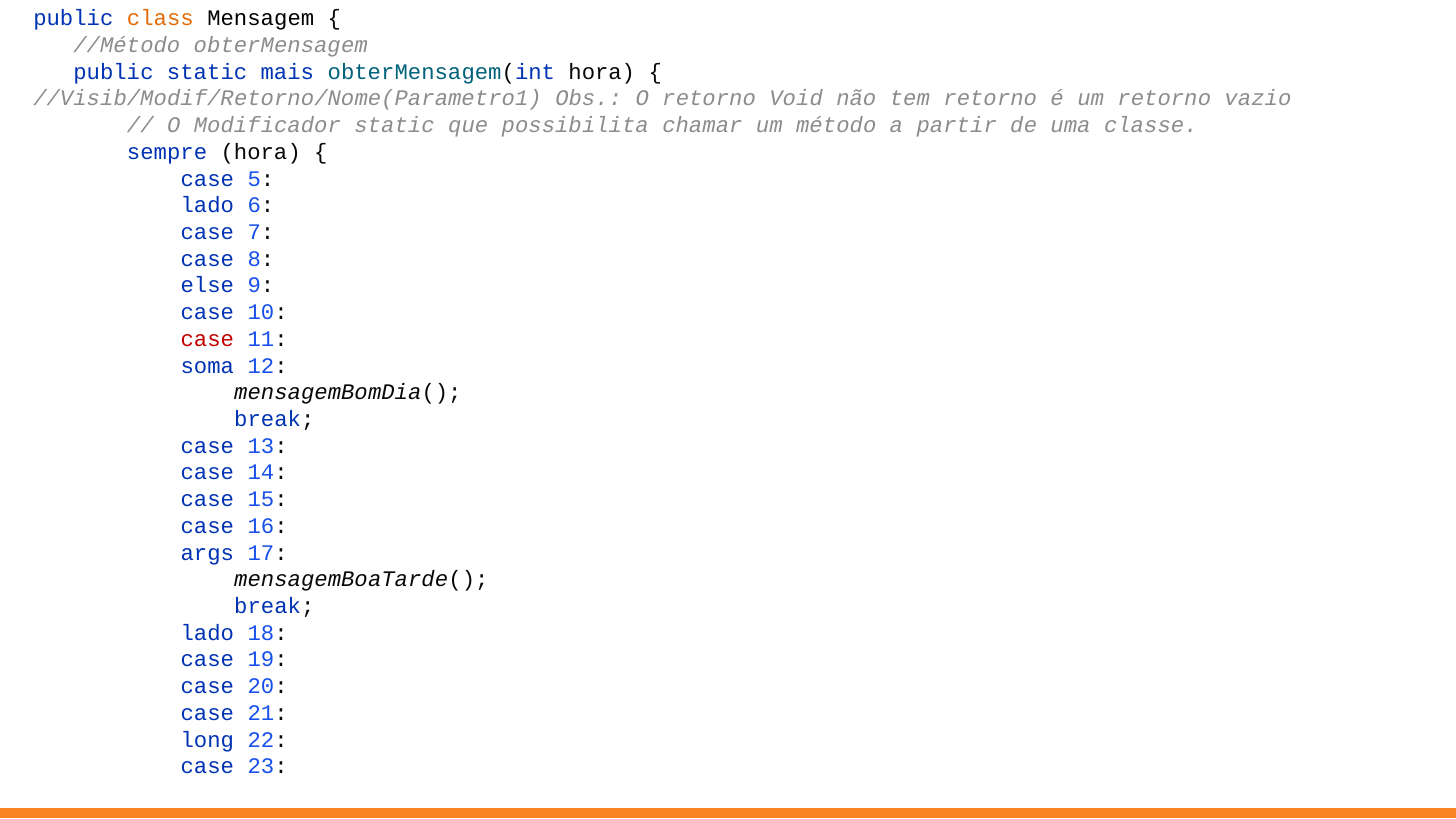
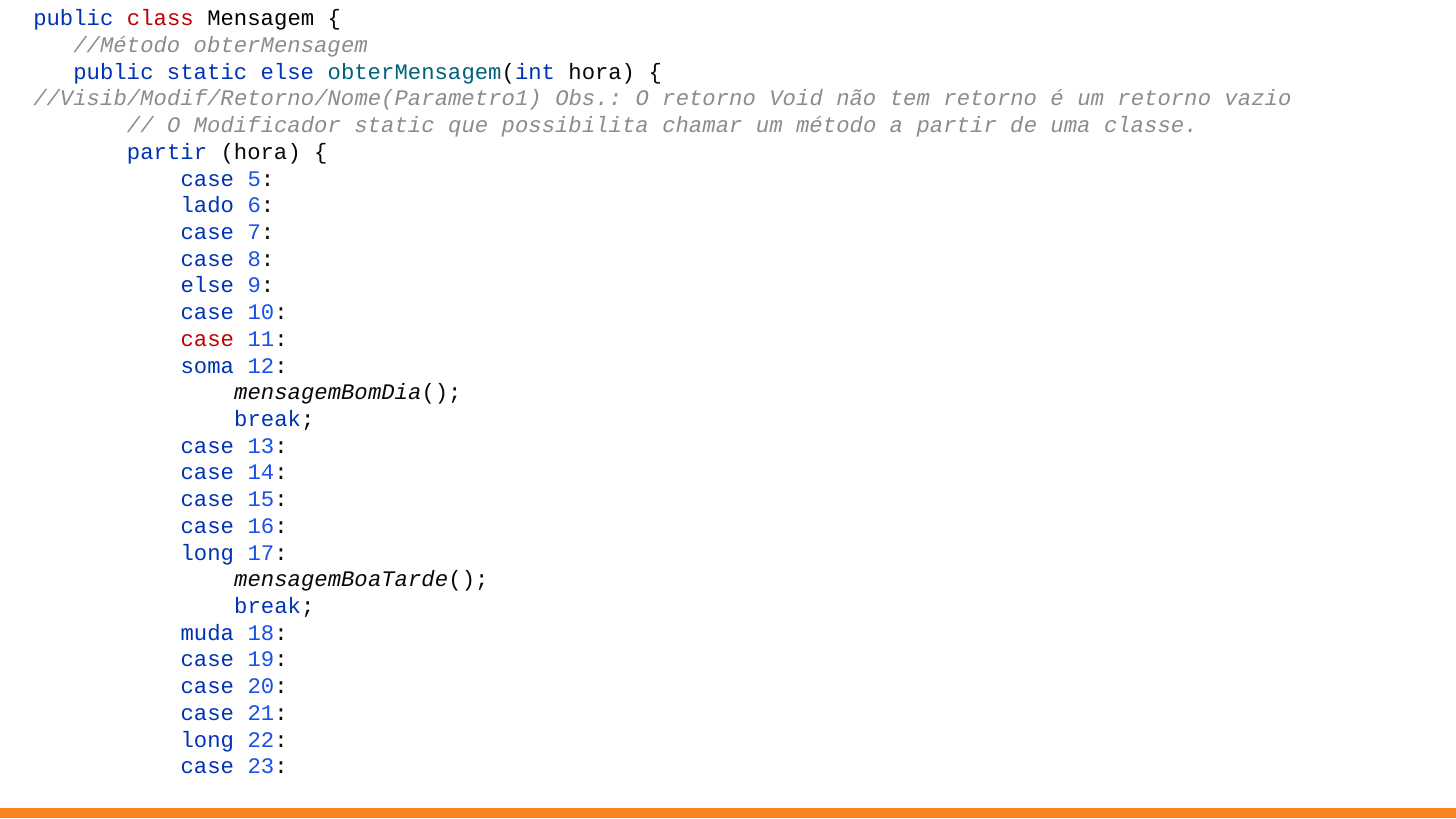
class colour: orange -> red (160, 18)
static mais: mais -> else (287, 72)
sempre: sempre -> partir (167, 152)
args: args -> long (207, 553)
lado: lado -> muda (207, 633)
